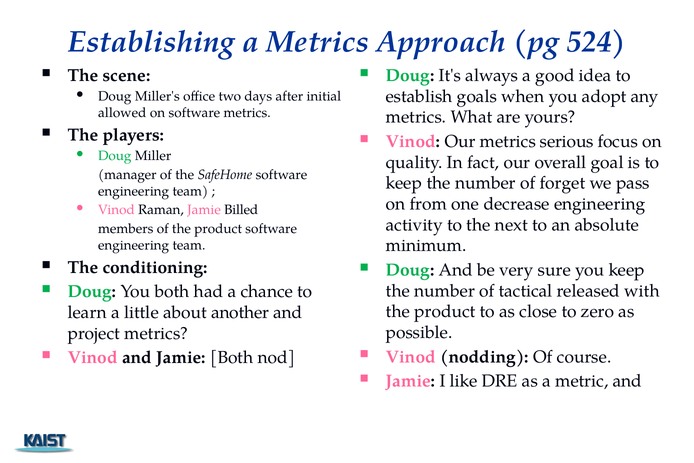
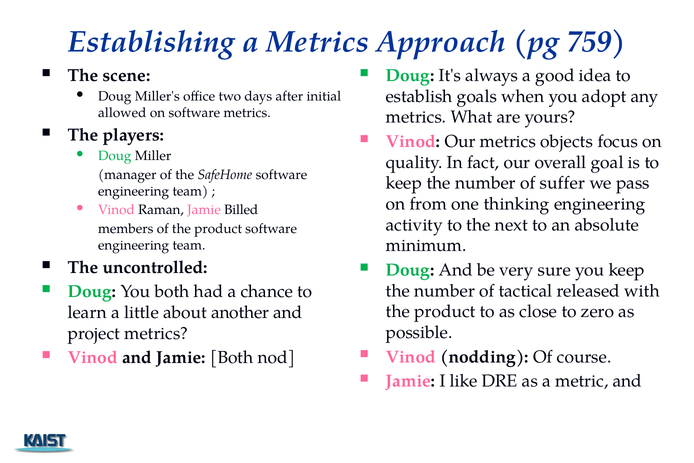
524: 524 -> 759 (596, 42)
serious: serious -> objects (567, 141)
forget: forget -> suffer (562, 183)
decrease: decrease -> thinking (517, 204)
conditioning: conditioning -> uncontrolled (155, 267)
